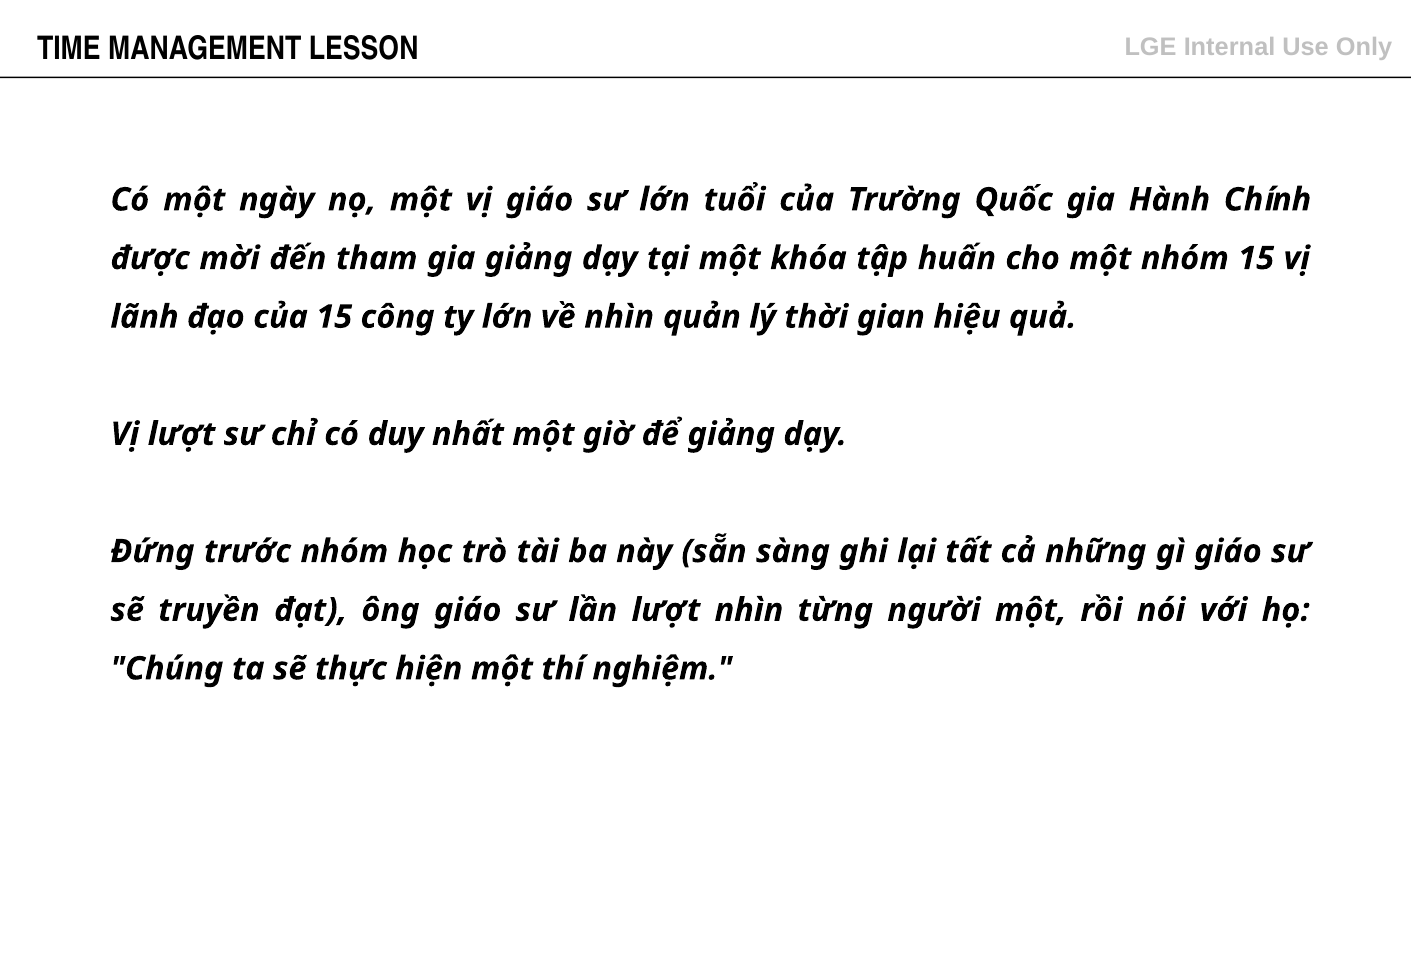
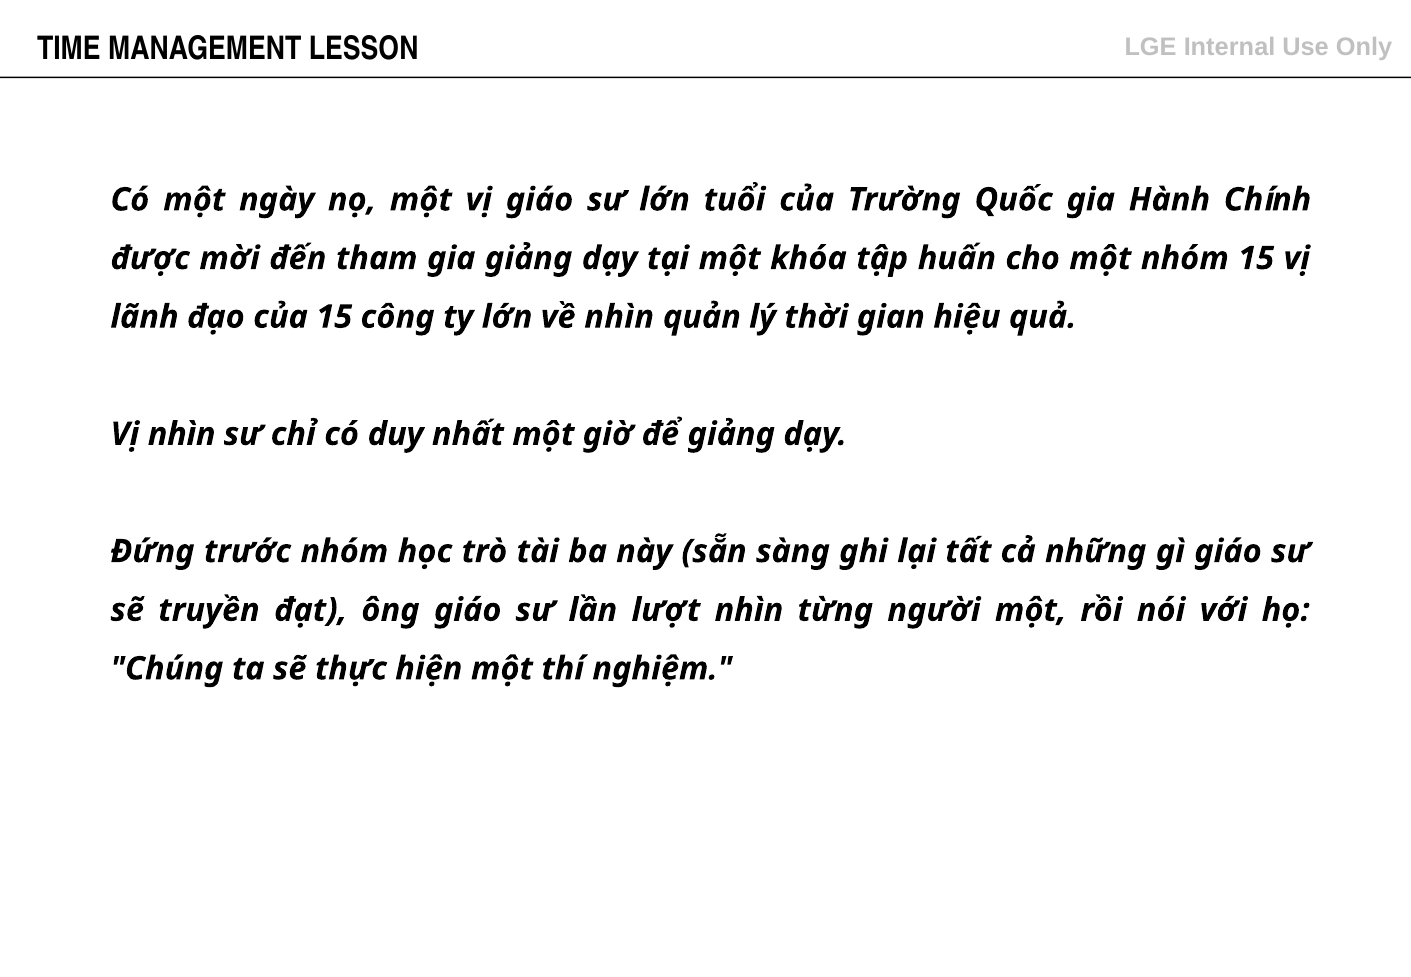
Vị lượt: lượt -> nhìn (182, 434)
